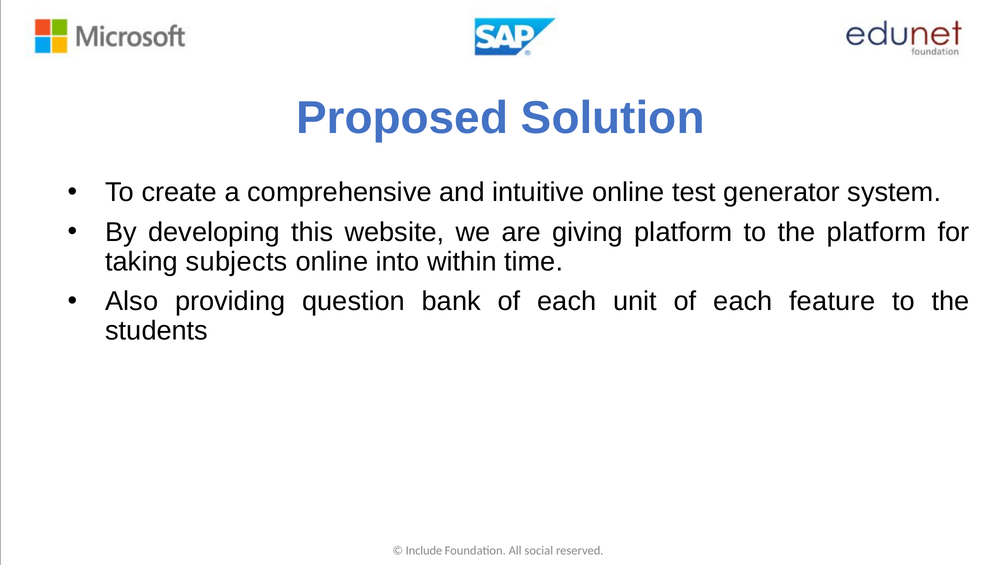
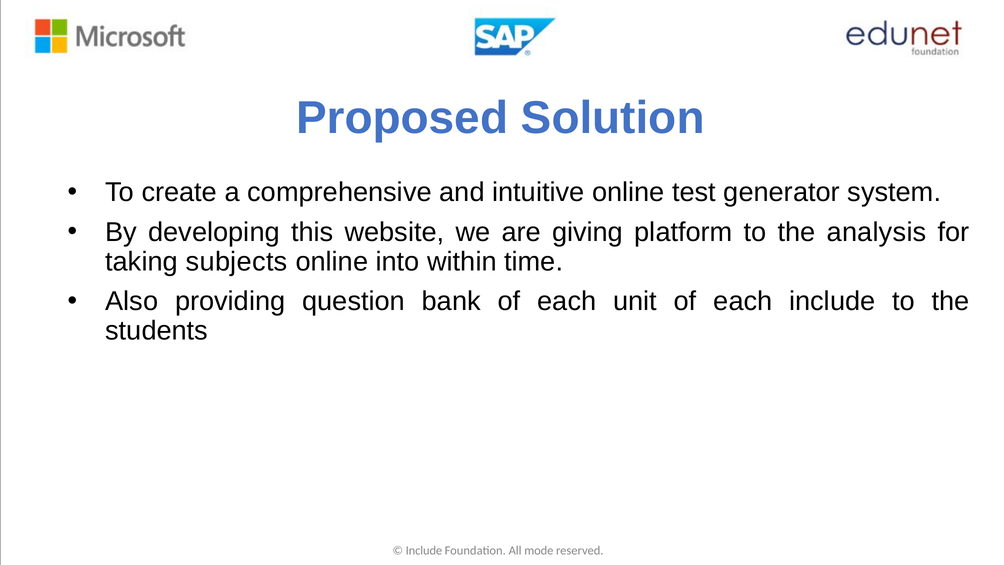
the platform: platform -> analysis (877, 232)
each feature: feature -> include (832, 301)
social: social -> mode (539, 551)
